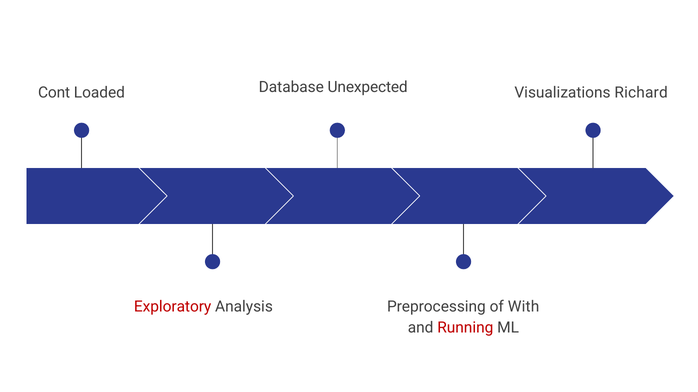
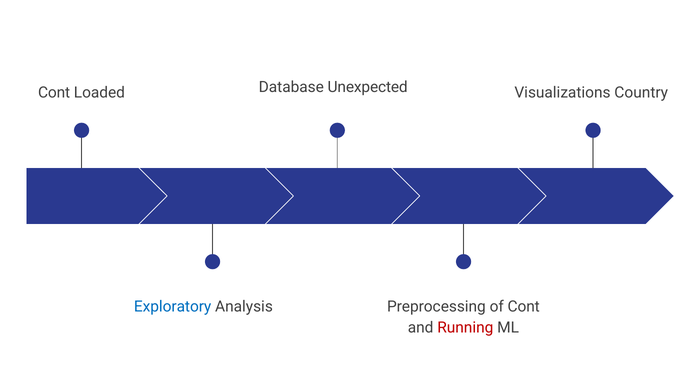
Richard: Richard -> Country (641, 93)
Exploratory colour: red -> blue (173, 307)
of With: With -> Cont (524, 307)
